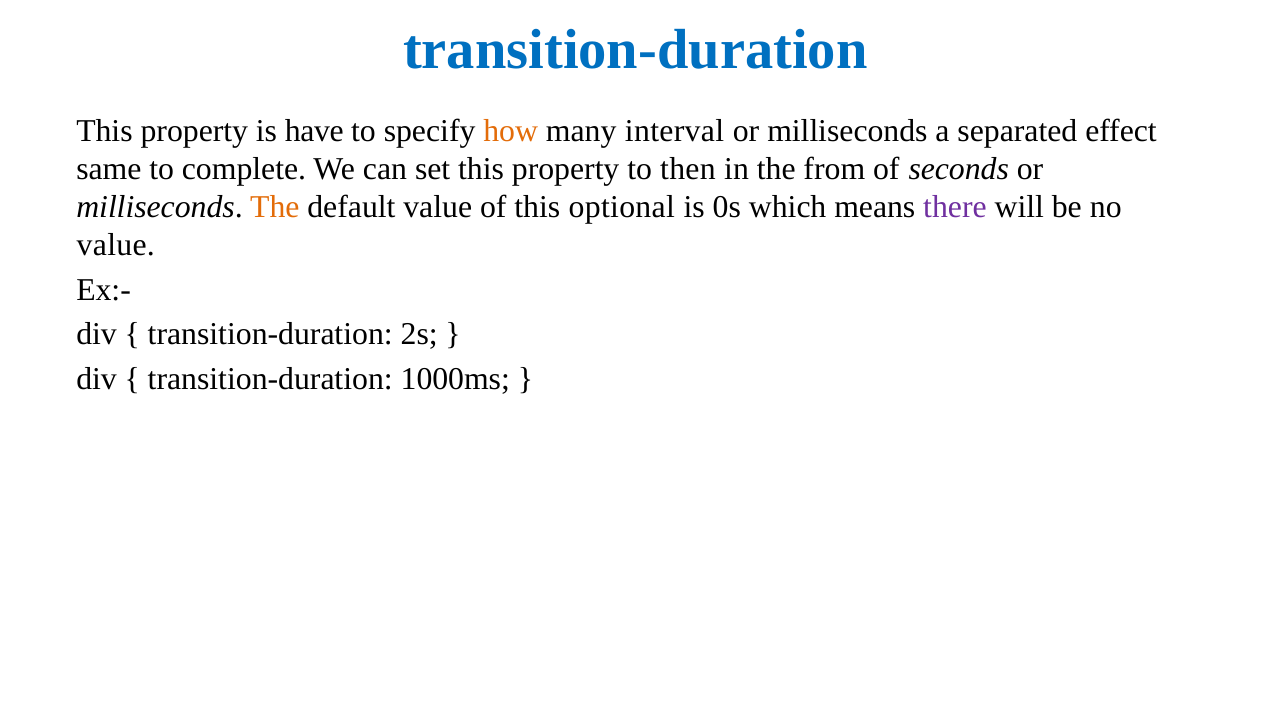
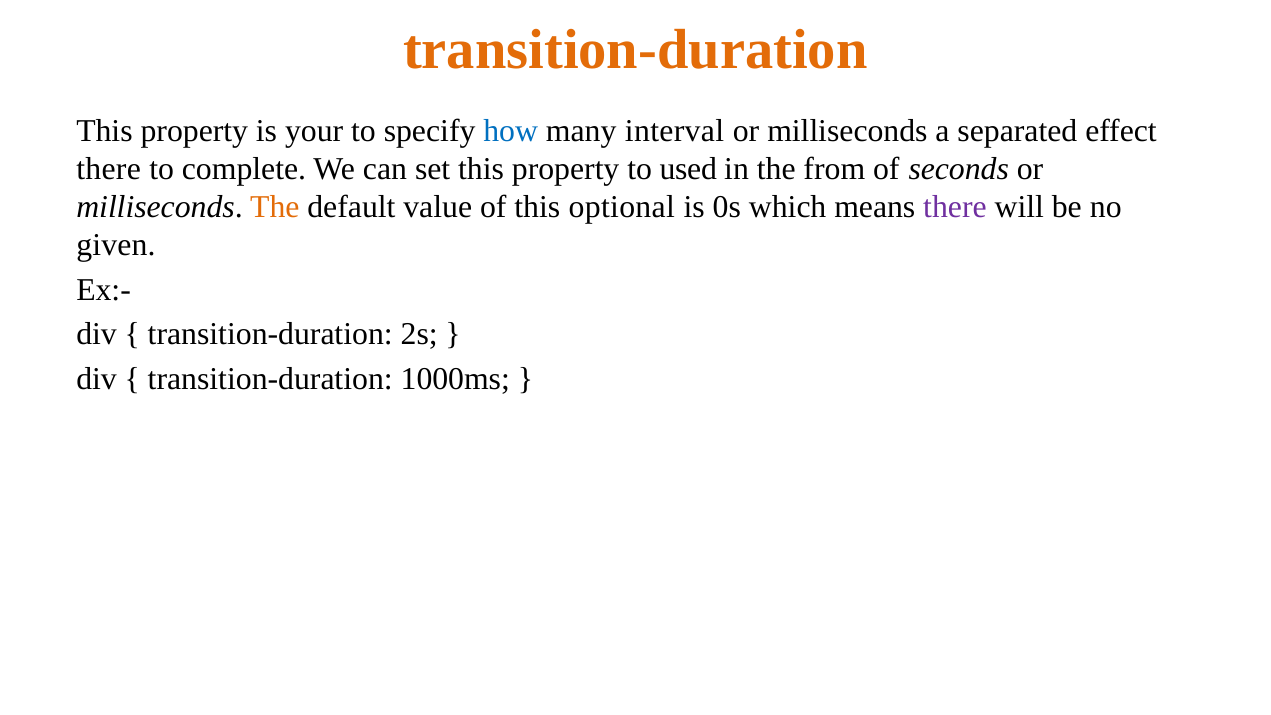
transition-duration colour: blue -> orange (635, 50)
have: have -> your (314, 131)
how colour: orange -> blue (511, 131)
same: same -> there (109, 169)
then: then -> used (688, 169)
value: value -> given (116, 245)
